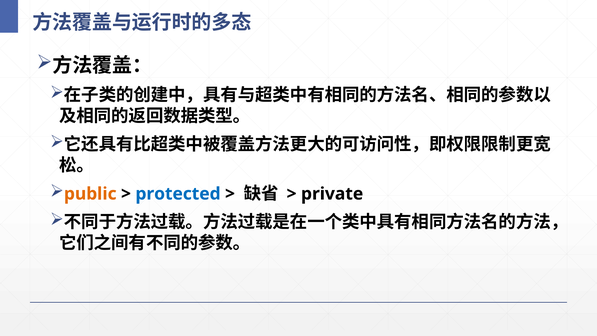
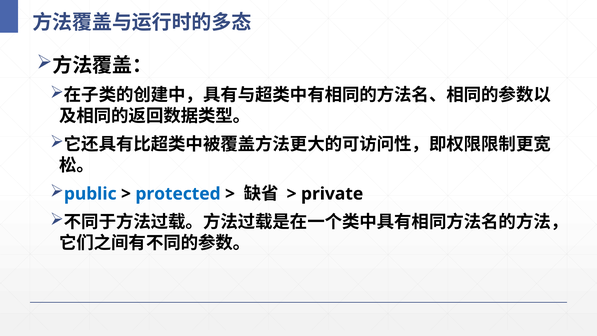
public colour: orange -> blue (90, 194)
